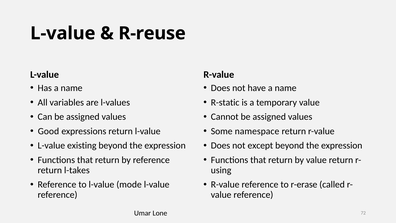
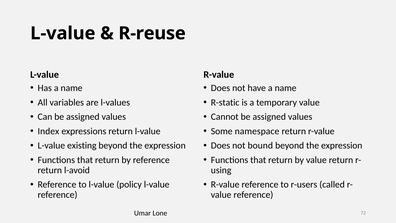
Good: Good -> Index (48, 131)
except: except -> bound (260, 145)
l-takes: l-takes -> l-avoid (77, 170)
mode: mode -> policy (129, 184)
r-erase: r-erase -> r-users (304, 184)
